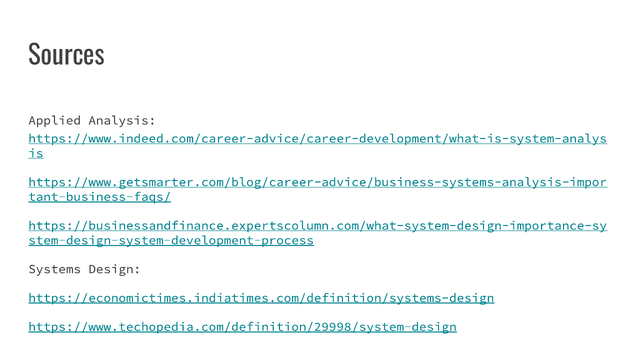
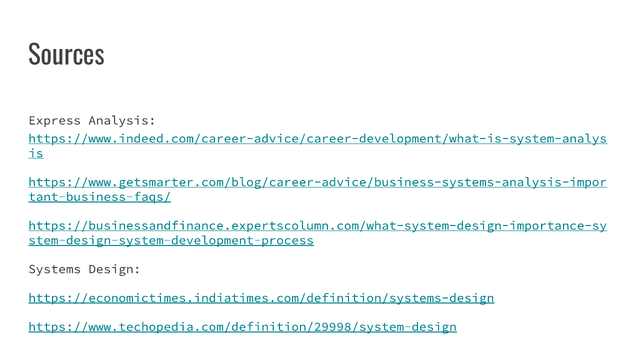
Applied: Applied -> Express (55, 120)
